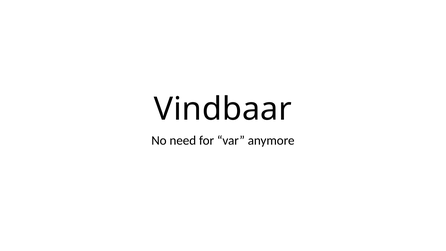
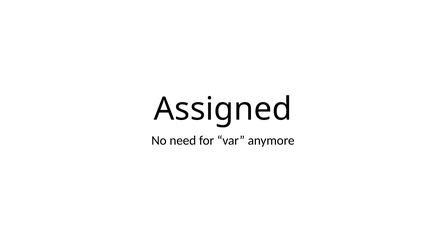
Vindbaar: Vindbaar -> Assigned (223, 109)
